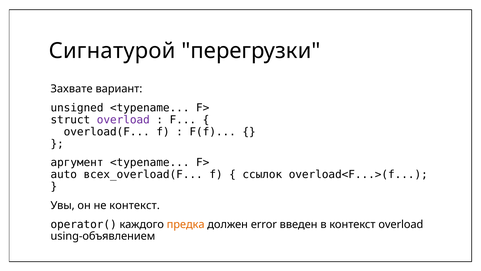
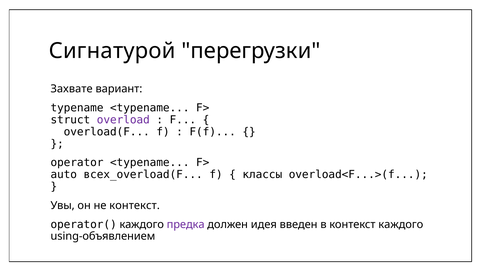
unsigned: unsigned -> typename (77, 108)
аргумент: аргумент -> operator (77, 162)
ссылок: ссылок -> классы (262, 174)
предка colour: orange -> purple (186, 224)
error: error -> идея (264, 224)
контекст overload: overload -> каждого (401, 224)
